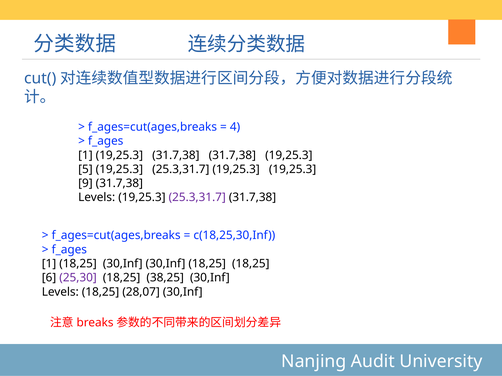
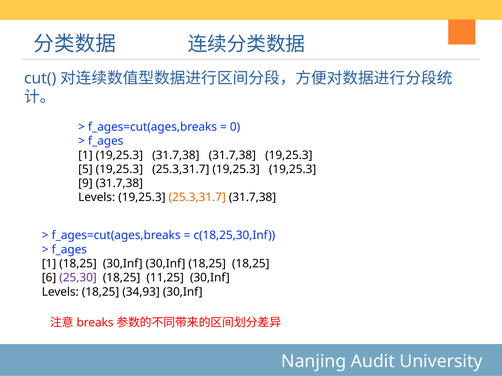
4: 4 -> 0 (235, 127)
25.3,31.7 colour: purple -> orange (197, 198)
38,25: 38,25 -> 11,25 (165, 278)
28,07: 28,07 -> 34,93 (141, 292)
